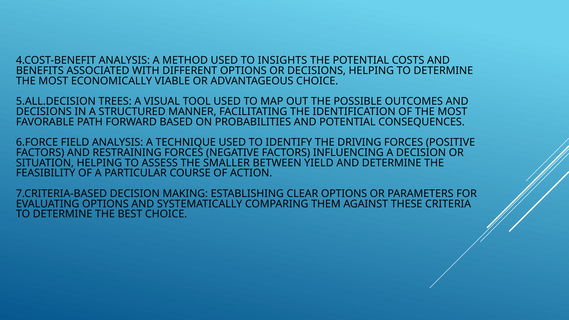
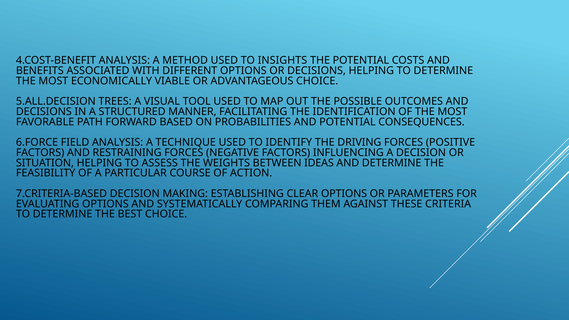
SMALLER: SMALLER -> WEIGHTS (227, 163)
YIELD: YIELD -> IDEAS (319, 163)
